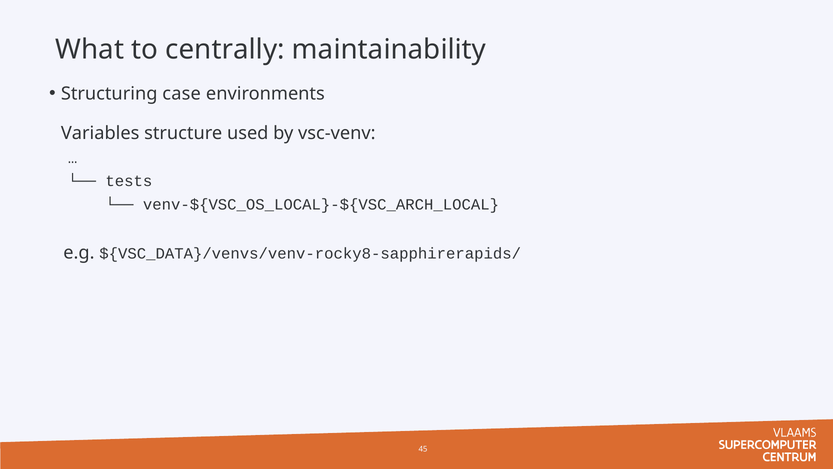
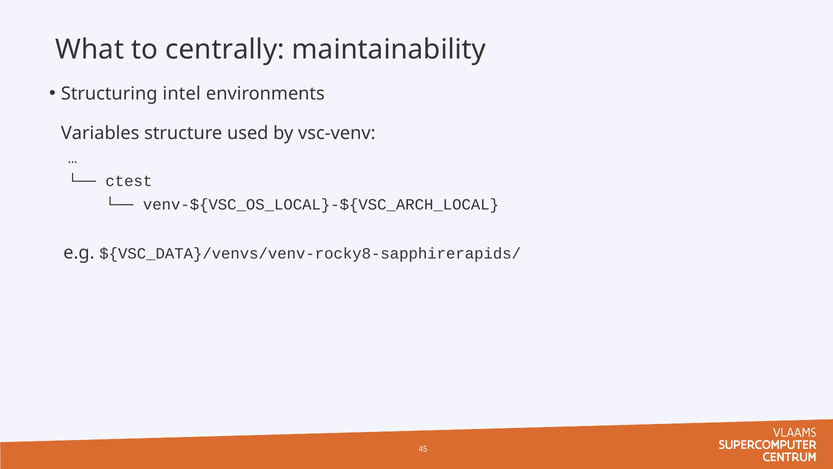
case: case -> intel (182, 94)
tests: tests -> ctest (129, 181)
